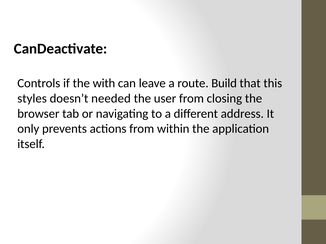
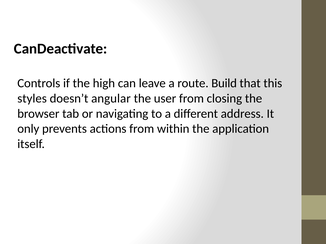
with: with -> high (104, 83)
needed: needed -> angular (111, 99)
